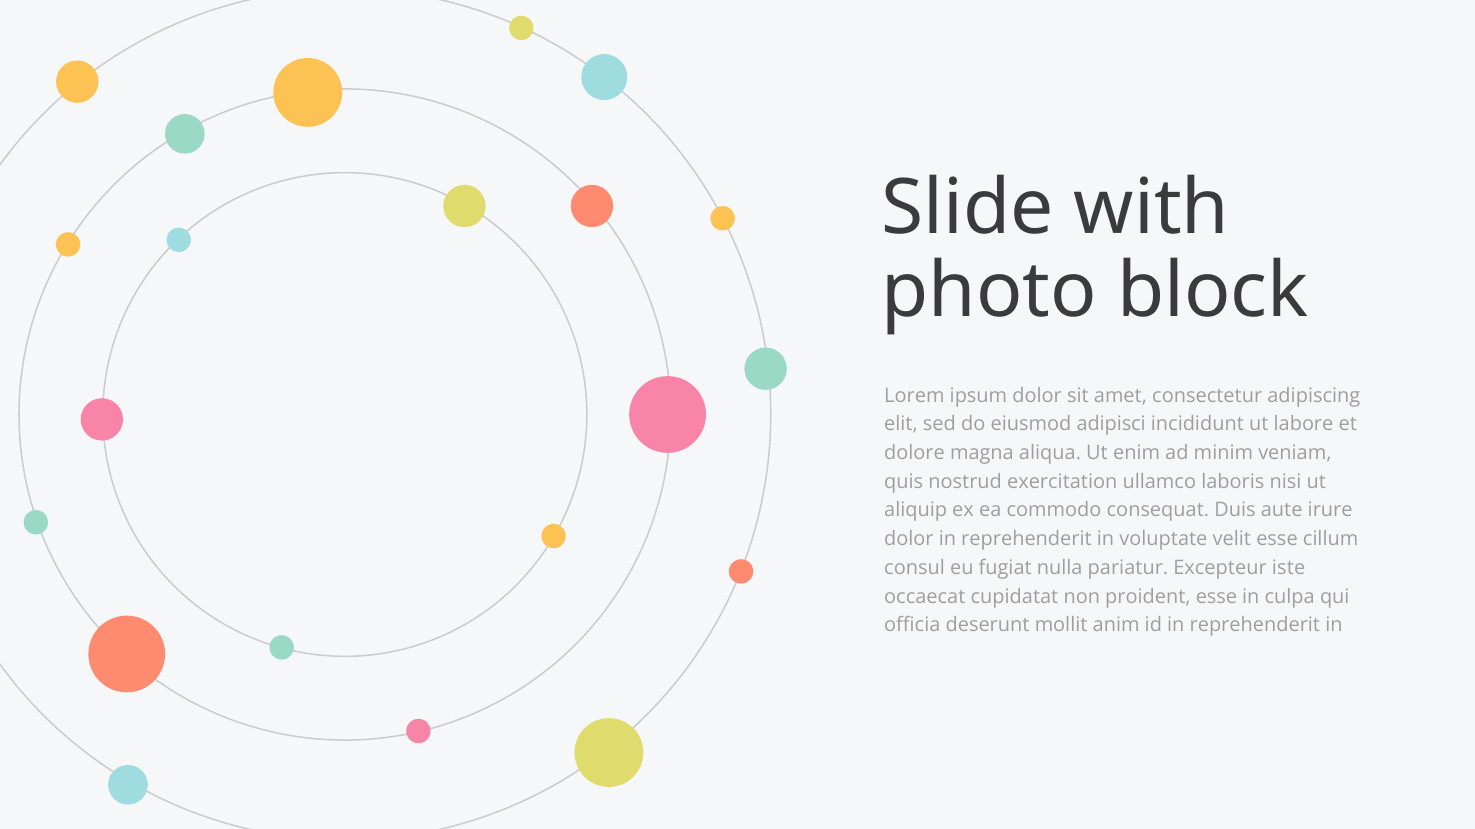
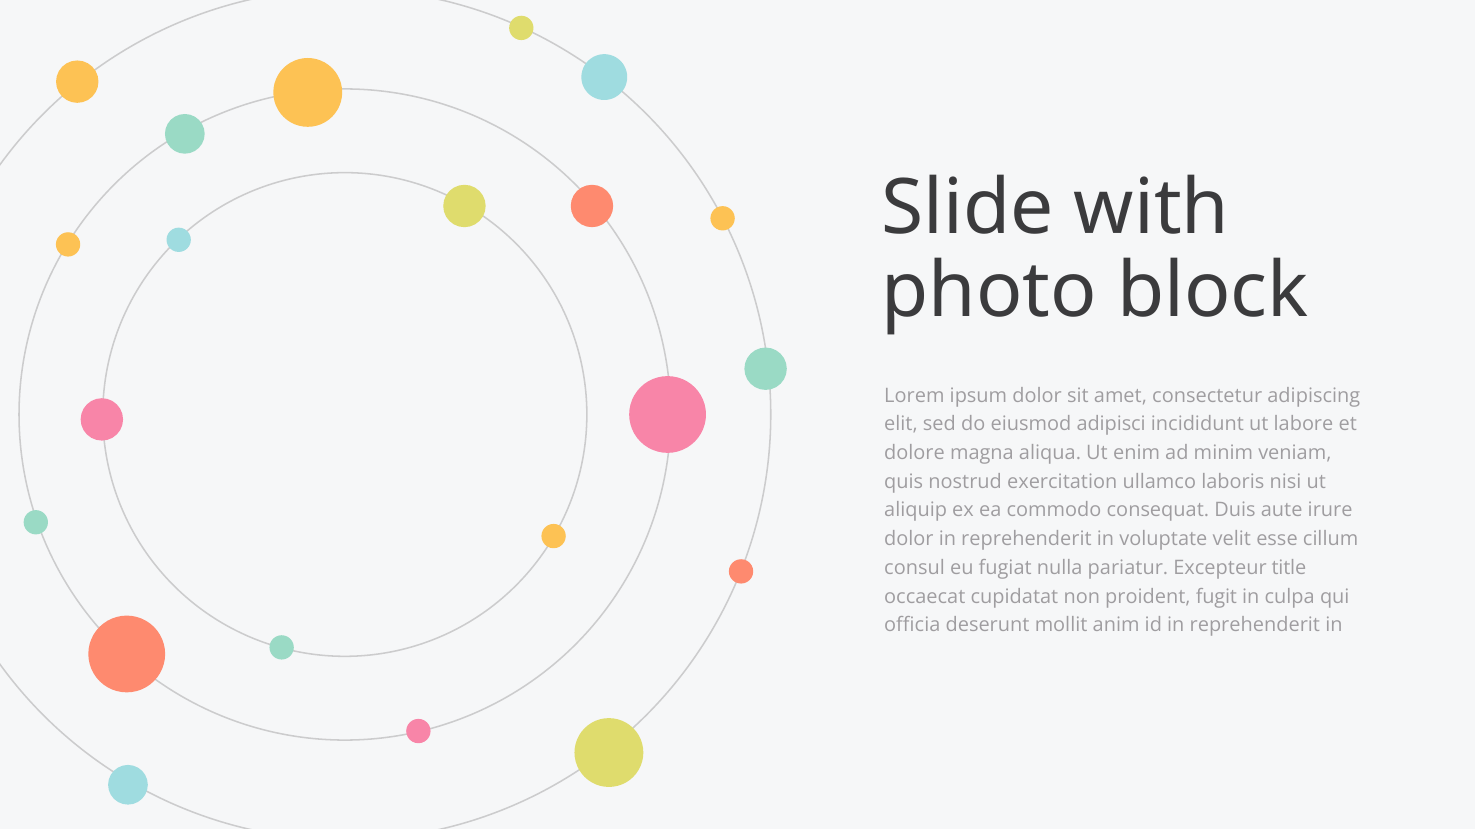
iste: iste -> title (1289, 568)
proident esse: esse -> fugit (1216, 597)
